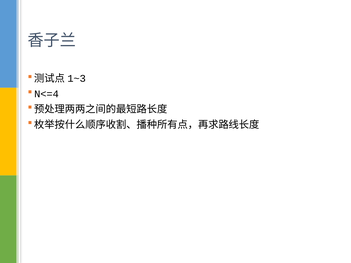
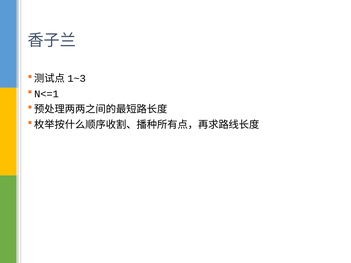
N<=4: N<=4 -> N<=1 (46, 94)
